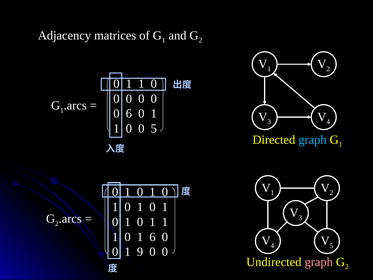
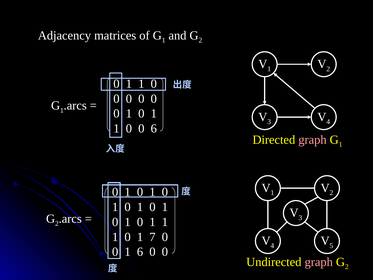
6: 6 -> 1 (129, 114)
0 5: 5 -> 6 (154, 128)
graph colour: light blue -> pink (312, 140)
1 6: 6 -> 7 (152, 237)
1 9: 9 -> 6 (140, 252)
